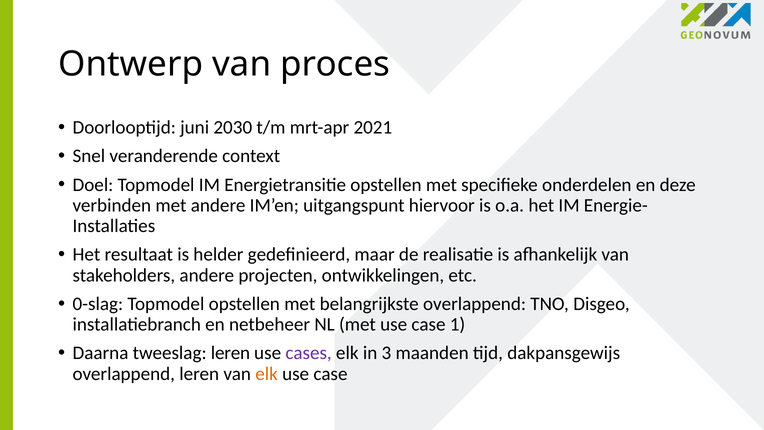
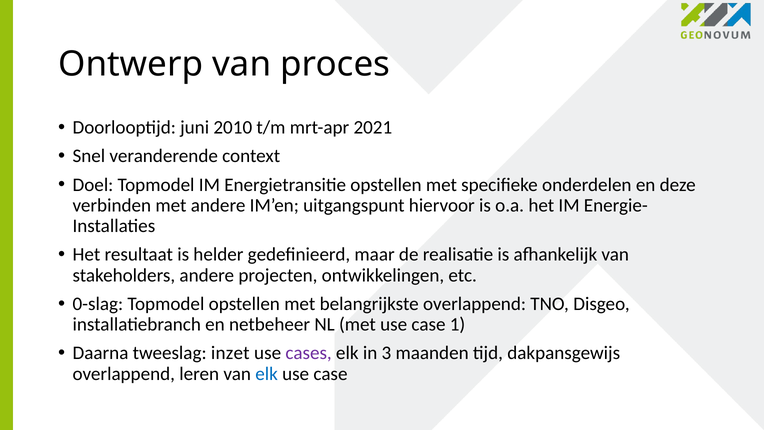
2030: 2030 -> 2010 (233, 127)
tweeslag leren: leren -> inzet (230, 353)
elk colour: orange -> blue (267, 373)
